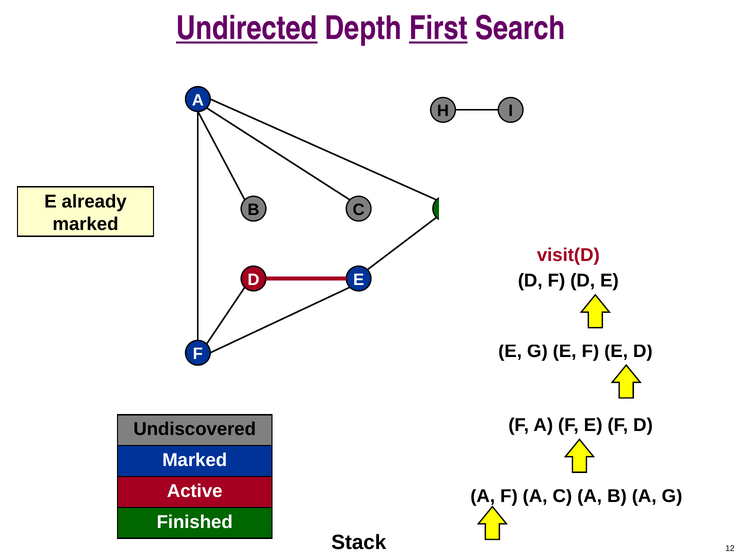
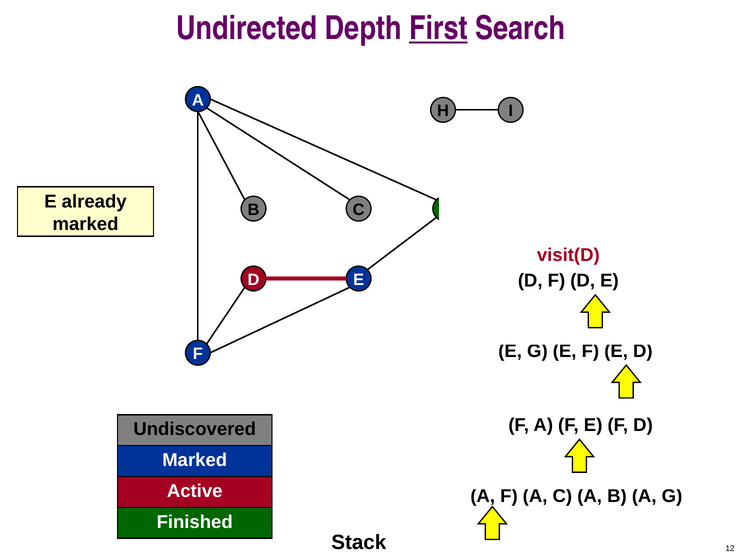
Undirected underline: present -> none (247, 28)
